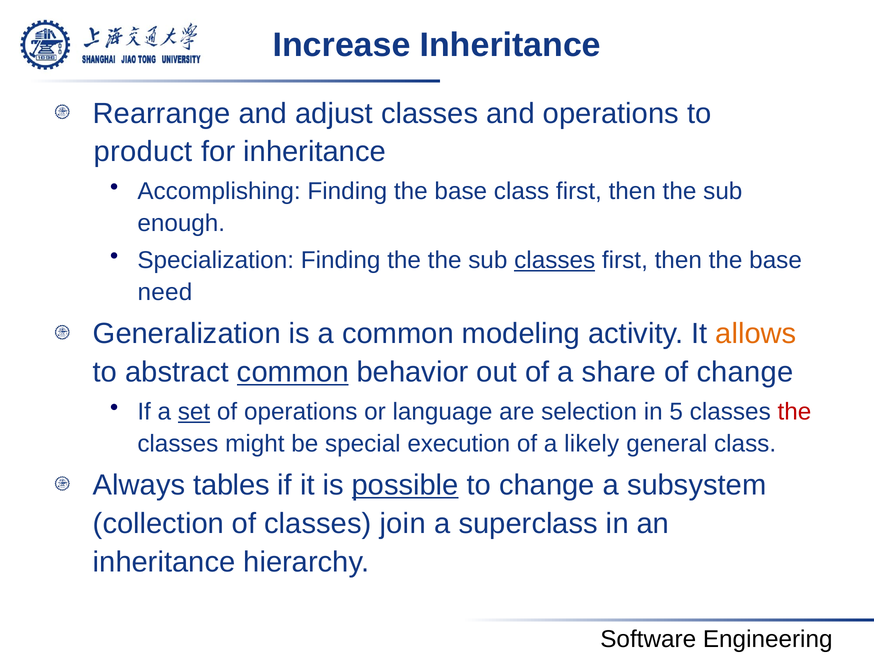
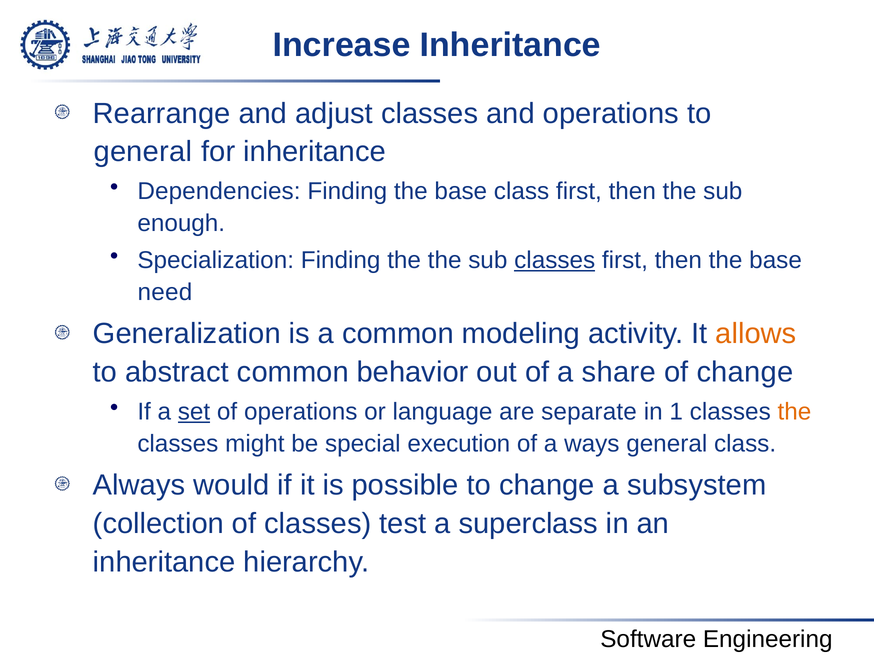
product: product -> general (143, 152)
Accomplishing: Accomplishing -> Dependencies (219, 191)
common underline: present -> none (293, 373)
selection: selection -> separate (589, 412)
5: 5 -> 1 (676, 412)
the colour: red -> orange (794, 412)
likely: likely -> ways (592, 444)
tables: tables -> would (231, 486)
possible underline: present -> none (405, 486)
join: join -> test (403, 524)
